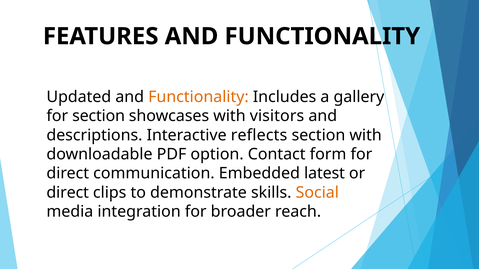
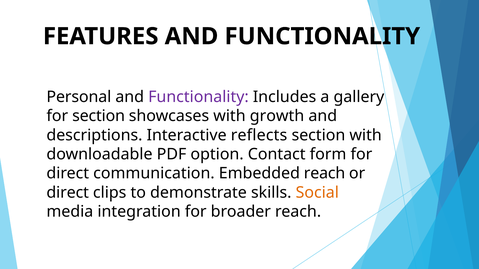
Updated: Updated -> Personal (79, 97)
Functionality colour: orange -> purple (198, 97)
visitors: visitors -> growth (277, 116)
Embedded latest: latest -> reach (325, 174)
